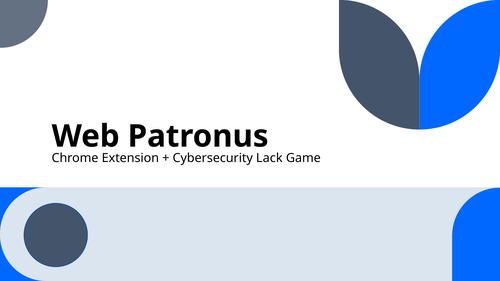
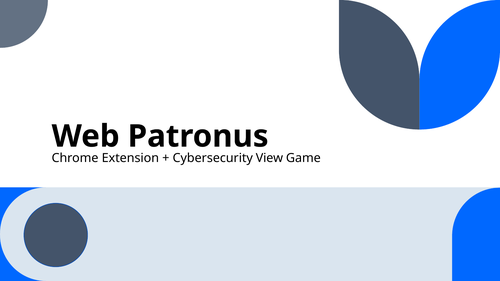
Lack: Lack -> View (269, 158)
